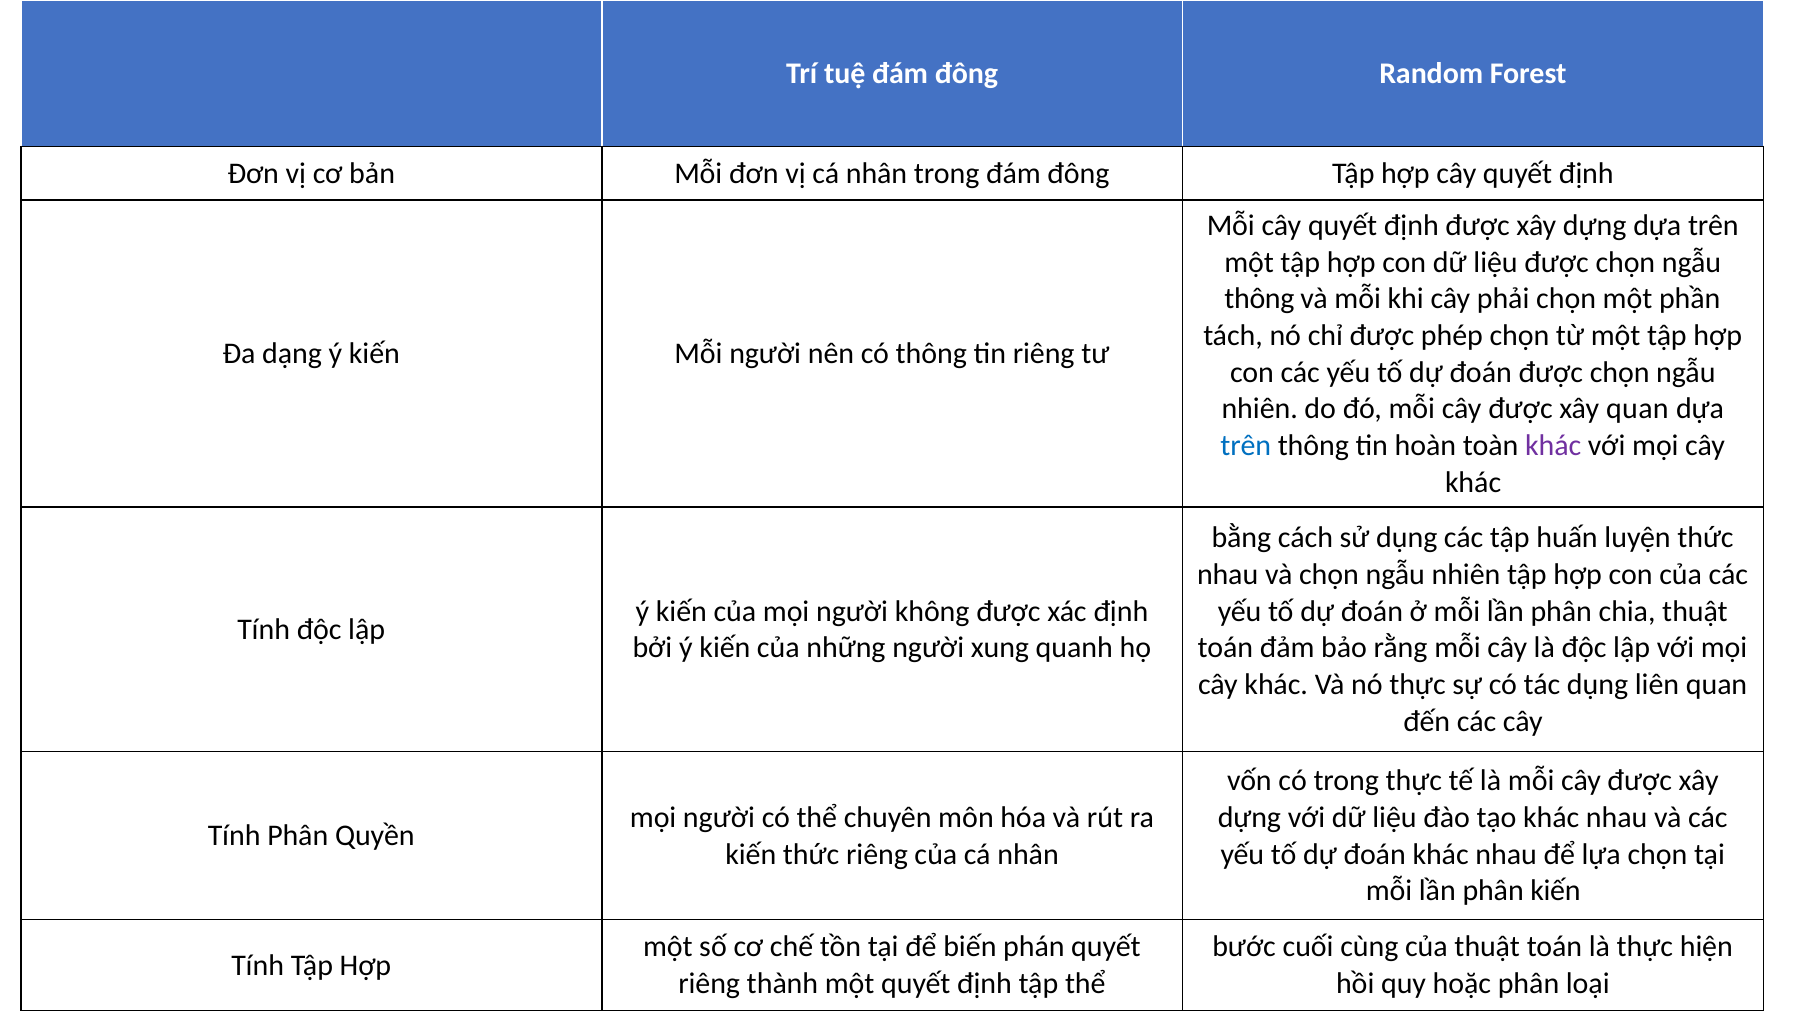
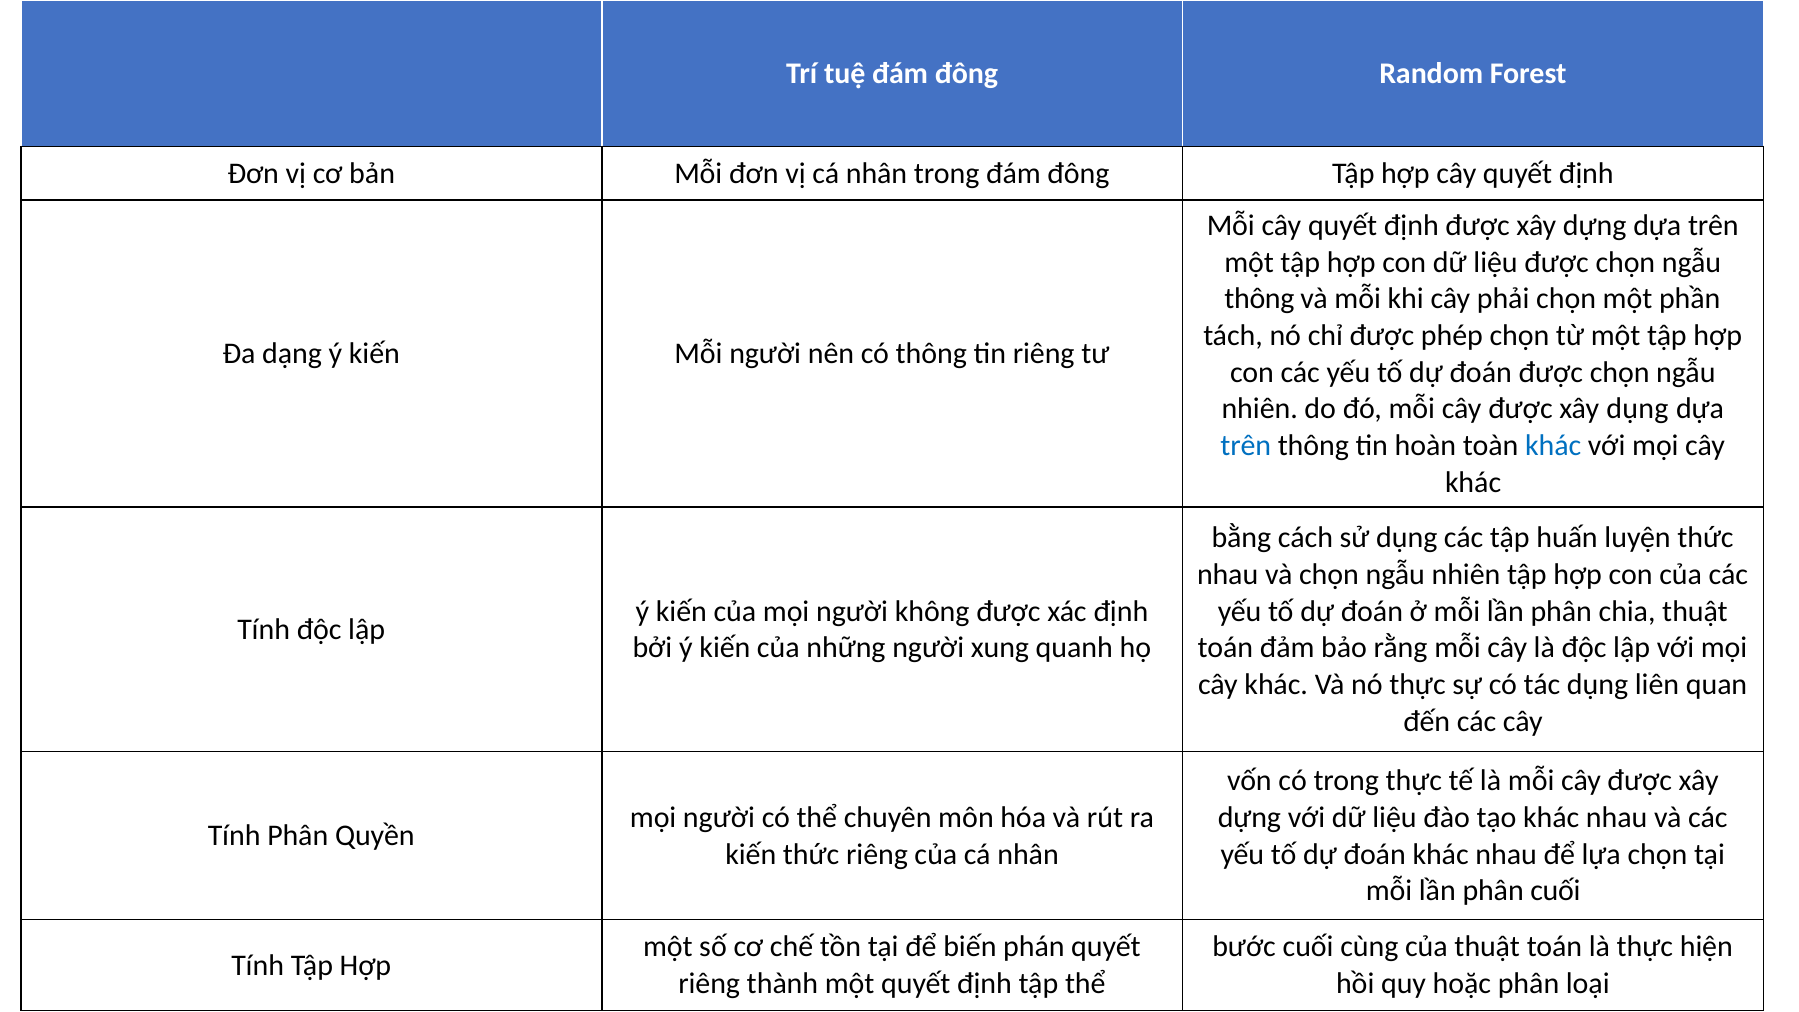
xây quan: quan -> dụng (1637, 409)
khác colour: purple -> blue (1553, 446)
phân kiến: kiến -> cuối (1555, 891)
